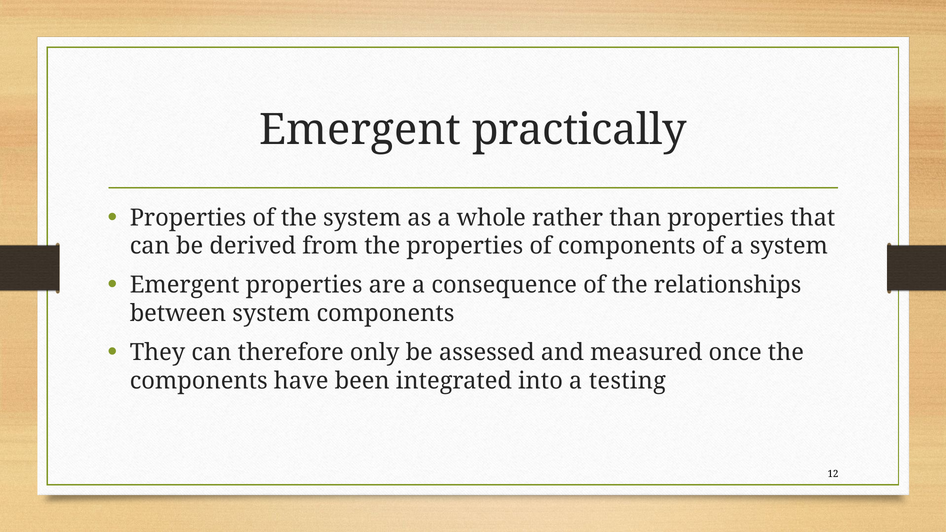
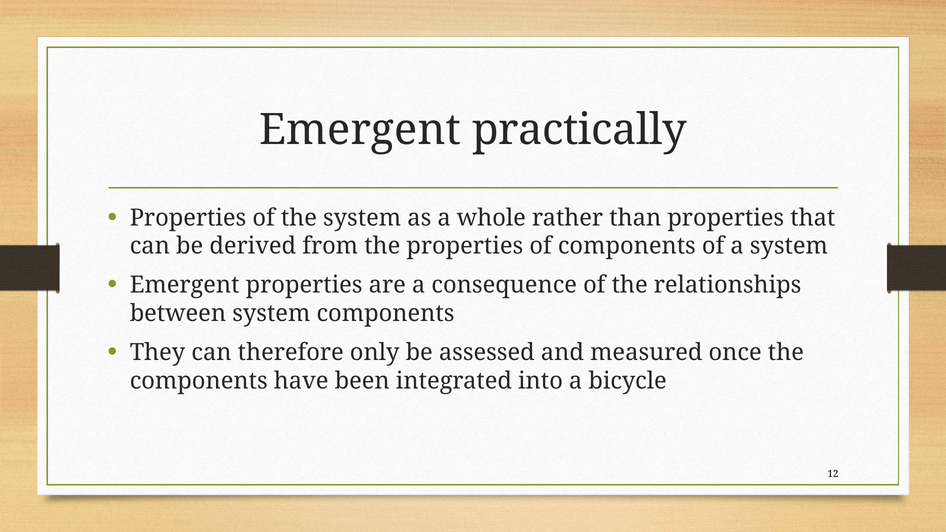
testing: testing -> bicycle (628, 381)
